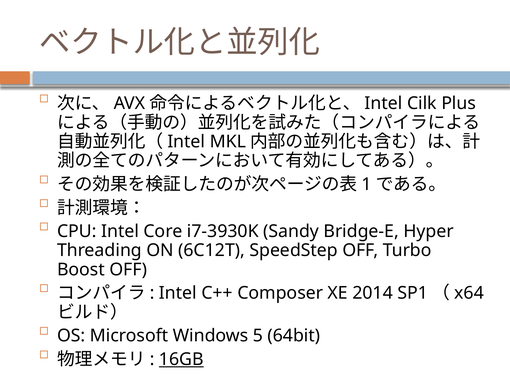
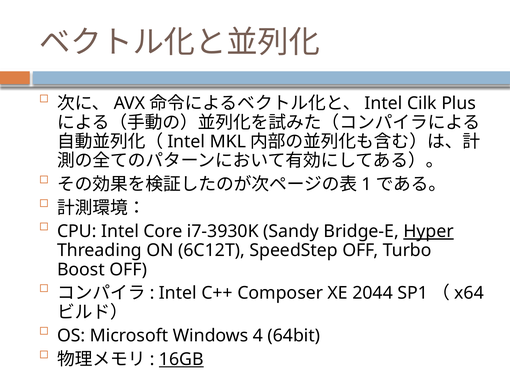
Hyper underline: none -> present (429, 232)
2014: 2014 -> 2044 (373, 293)
5: 5 -> 4 (258, 336)
